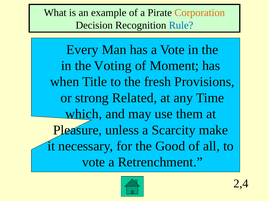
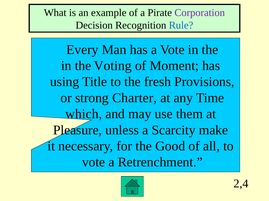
Corporation colour: orange -> purple (200, 13)
when: when -> using (65, 82)
Related: Related -> Charter (135, 98)
